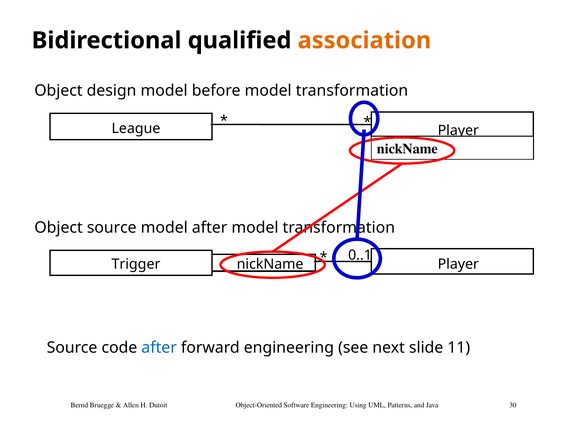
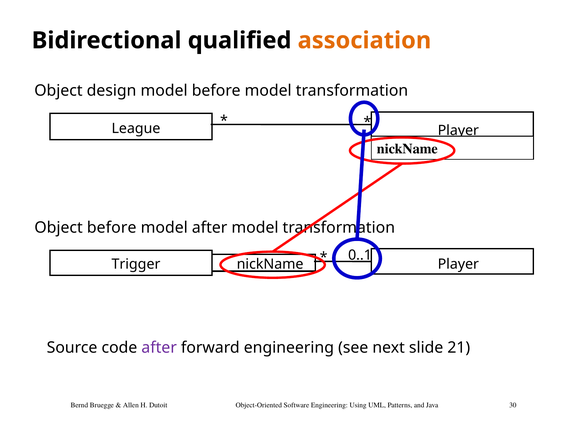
Object source: source -> before (112, 228)
after colour: blue -> purple (159, 348)
11: 11 -> 21 (459, 348)
